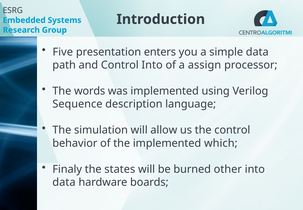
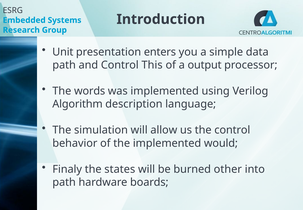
Five: Five -> Unit (63, 52)
Control Into: Into -> This (152, 65)
assign: assign -> output (205, 65)
Sequence: Sequence -> Algorithm (78, 104)
which: which -> would (221, 143)
data: data -> path (64, 182)
